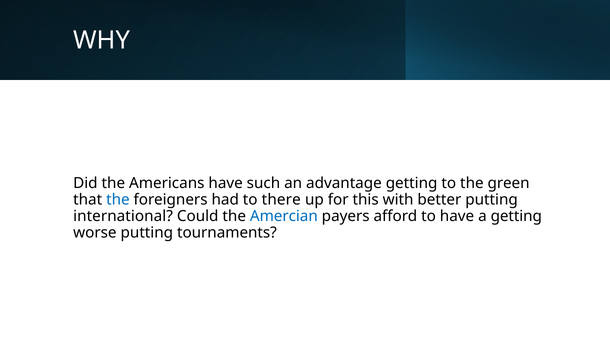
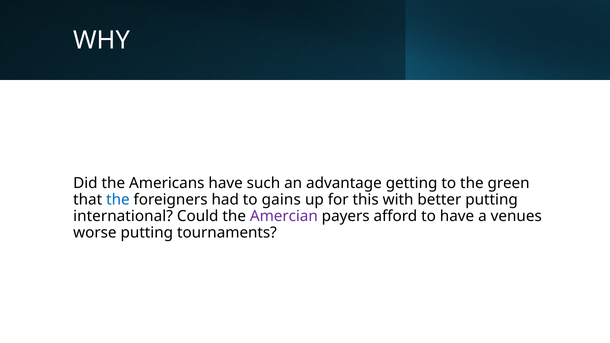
there: there -> gains (281, 200)
Amercian colour: blue -> purple (284, 216)
a getting: getting -> venues (516, 216)
